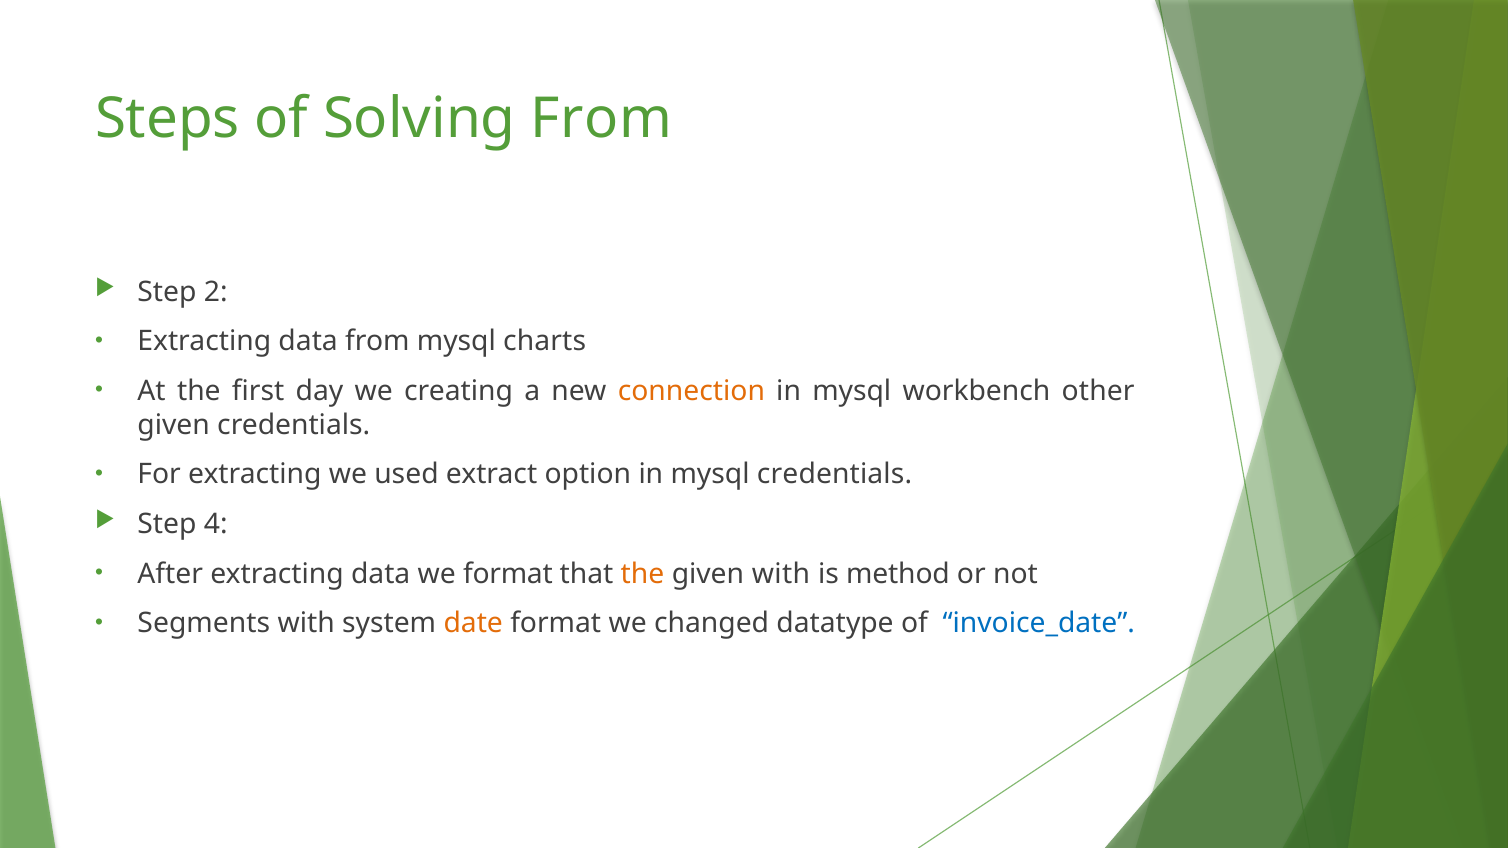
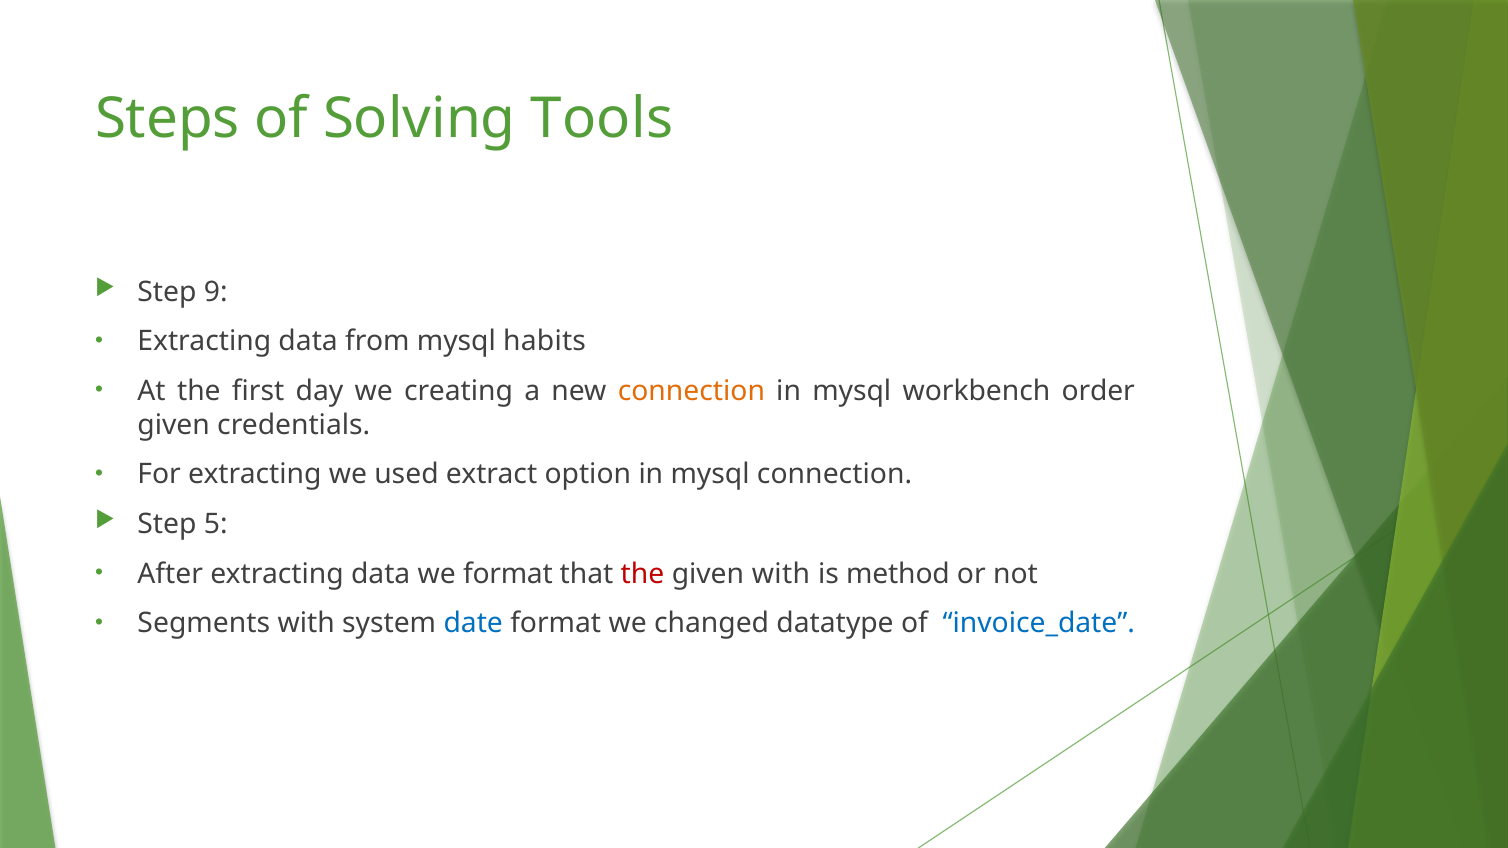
Solving From: From -> Tools (602, 119)
2: 2 -> 9 (216, 292)
charts: charts -> habits (545, 341)
other: other -> order (1098, 391)
mysql credentials: credentials -> connection (835, 475)
4: 4 -> 5 (216, 524)
the colour: orange -> red (643, 574)
date colour: orange -> blue (473, 624)
